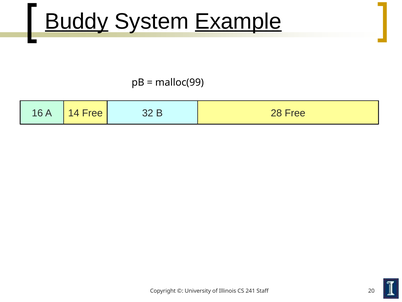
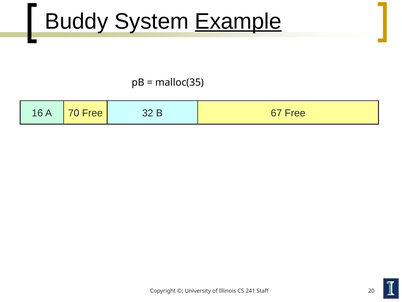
Buddy underline: present -> none (77, 21)
malloc(99: malloc(99 -> malloc(35 (180, 82)
14: 14 -> 70 (74, 113)
28: 28 -> 67 (276, 113)
